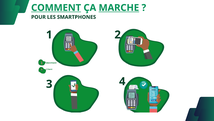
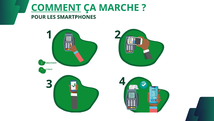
MARCHE underline: present -> none (119, 8)
